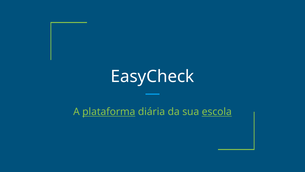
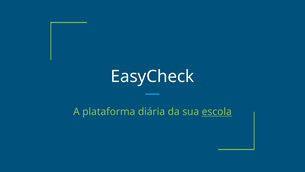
plataforma underline: present -> none (109, 112)
